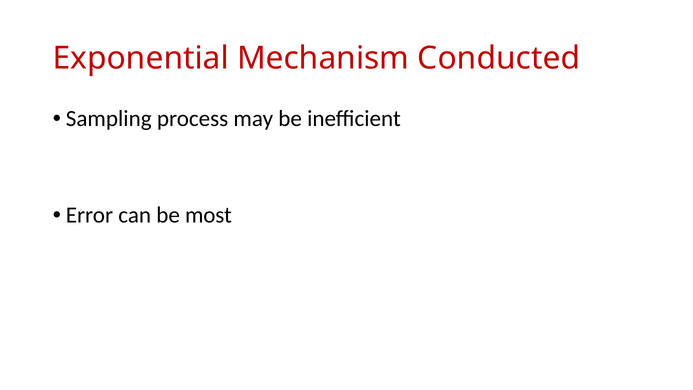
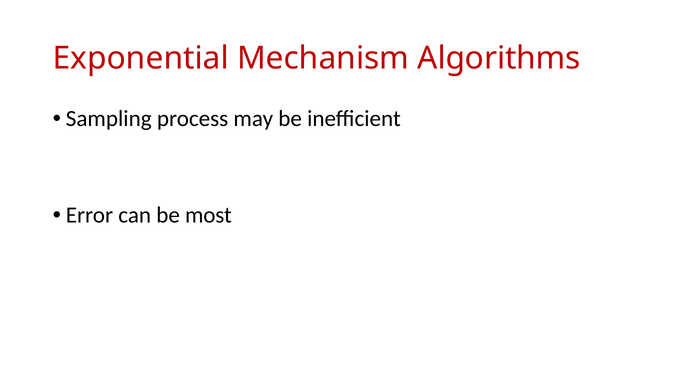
Conducted: Conducted -> Algorithms (499, 58)
